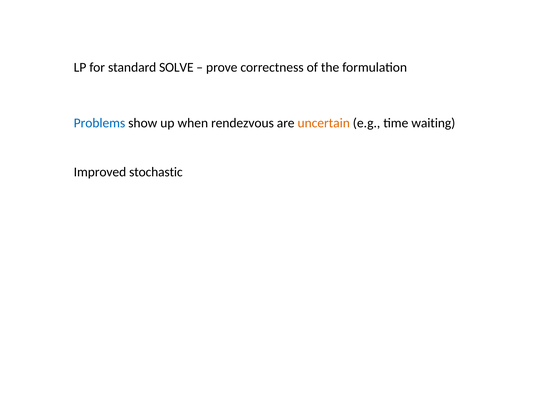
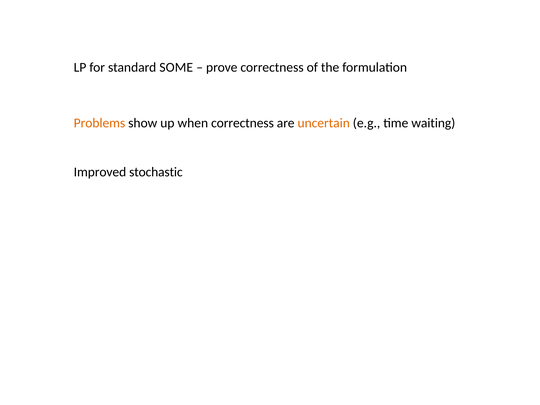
SOLVE: SOLVE -> SOME (176, 67)
Problems colour: blue -> orange (99, 123)
when rendezvous: rendezvous -> correctness (242, 123)
